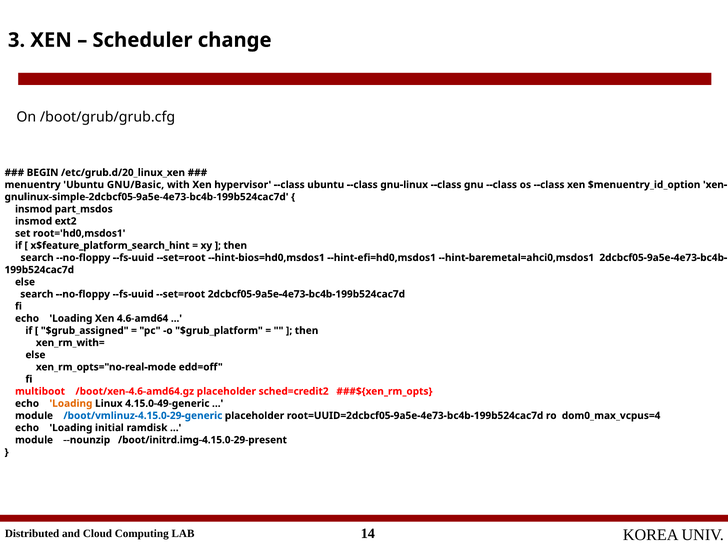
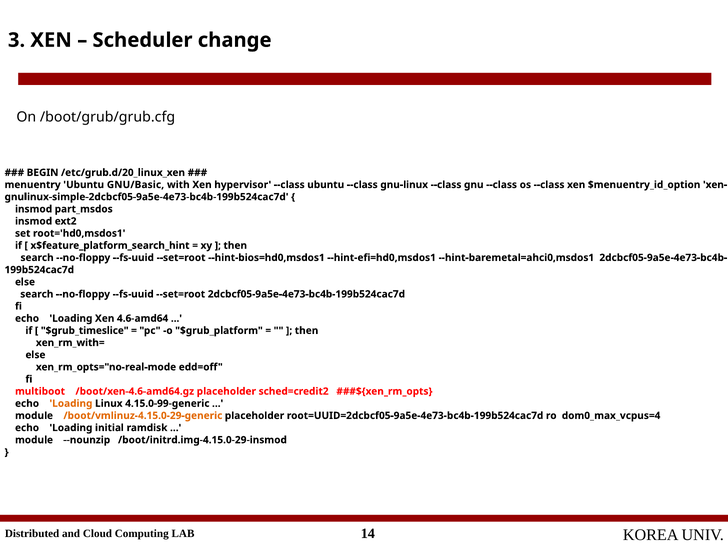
$grub_assigned: $grub_assigned -> $grub_timeslice (85, 331)
4.15.0-49-generic: 4.15.0-49-generic -> 4.15.0-99-generic (167, 403)
/boot/vmlinuz-4.15.0-29-generic colour: blue -> orange (143, 416)
/boot/initrd.img-4.15.0-29-present: /boot/initrd.img-4.15.0-29-present -> /boot/initrd.img-4.15.0-29-insmod (202, 440)
